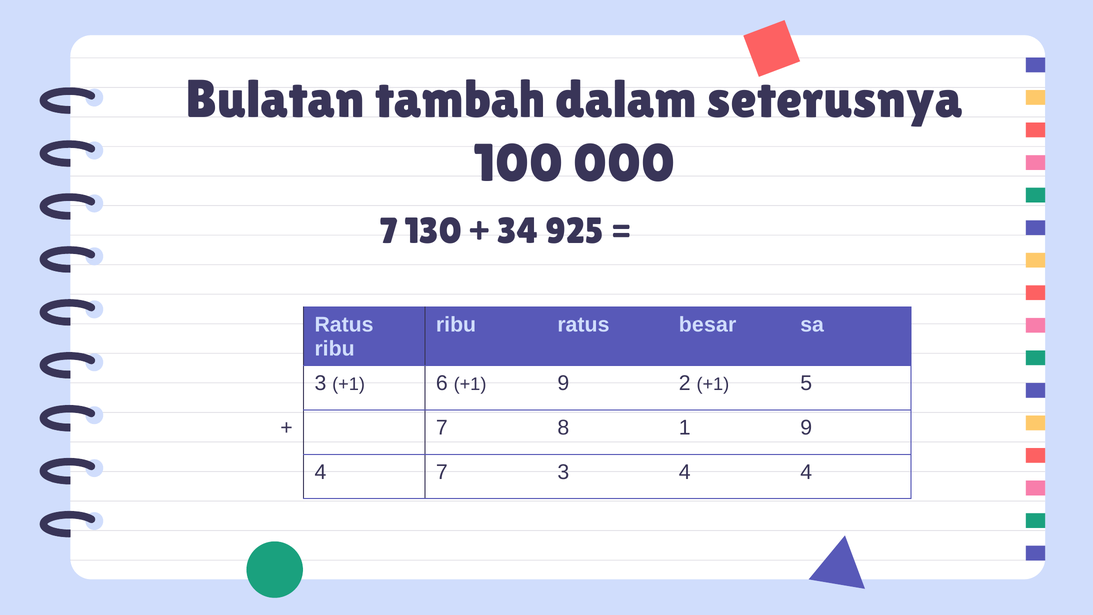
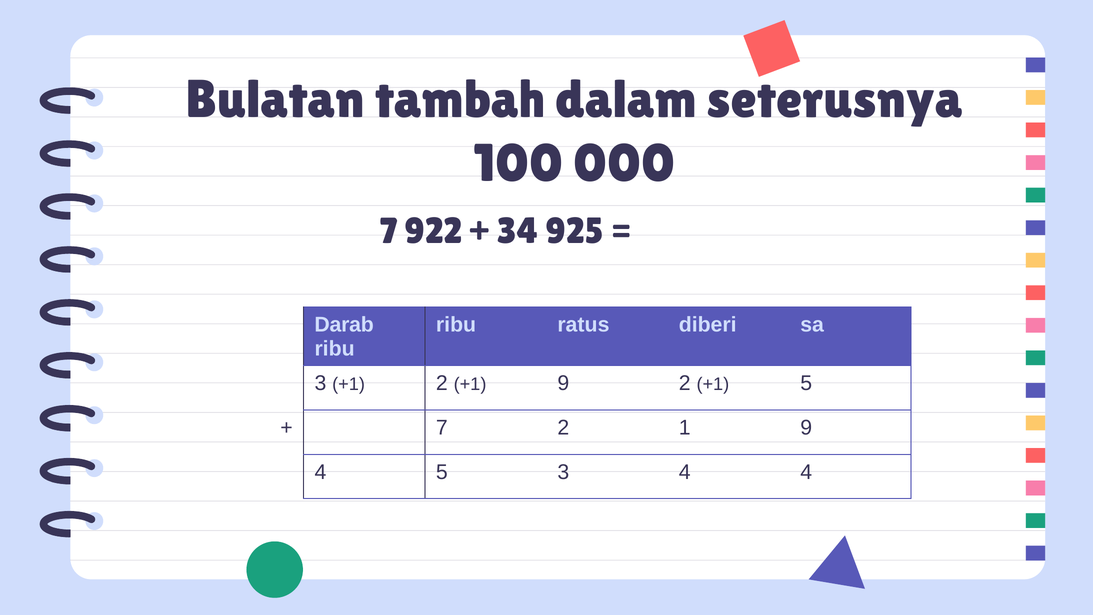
130: 130 -> 922 (433, 231)
Ratus: Ratus -> Darab (344, 325)
besar: besar -> diberi (708, 325)
+1 6: 6 -> 2 (442, 383)
7 8: 8 -> 2 (563, 428)
4 7: 7 -> 5 (442, 472)
